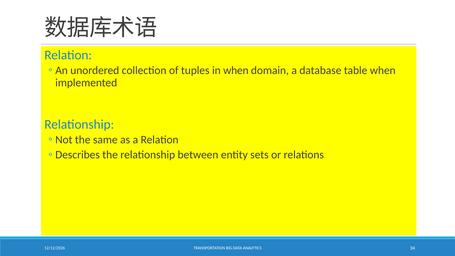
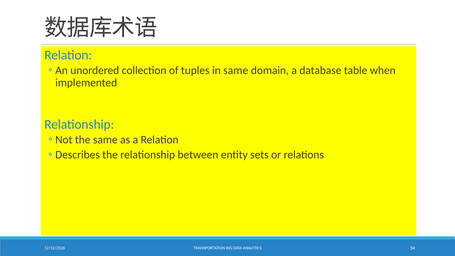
in when: when -> same (236, 70)
